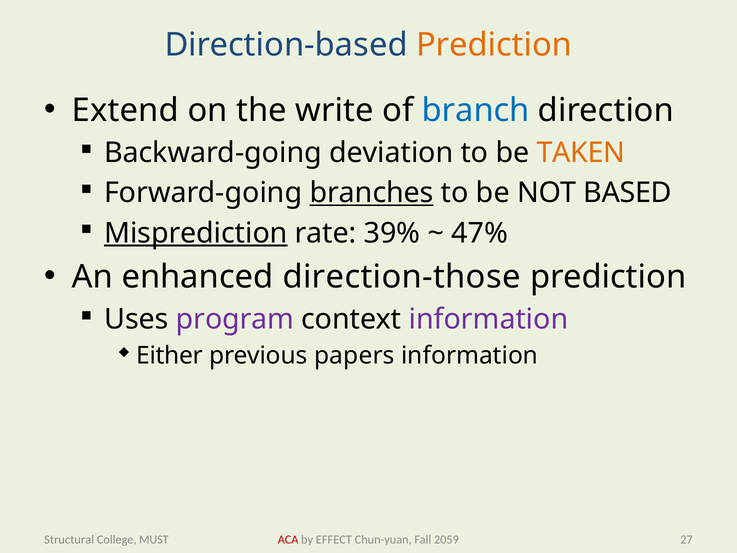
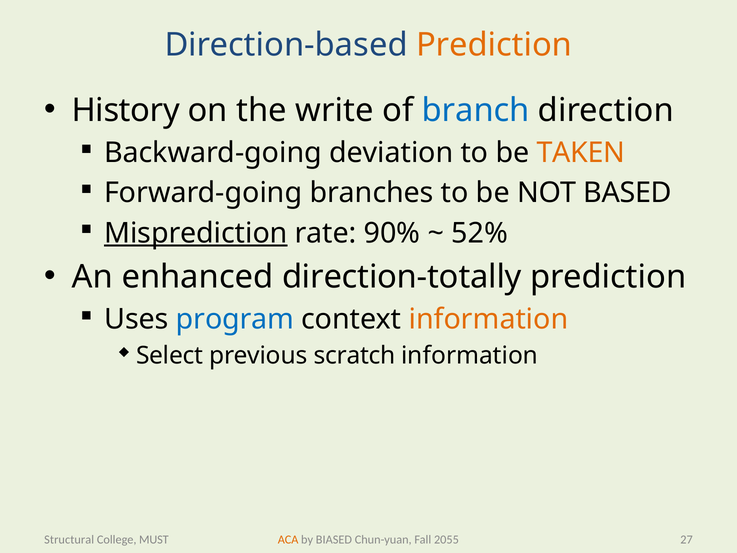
Extend: Extend -> History (126, 110)
branches underline: present -> none (372, 193)
39%: 39% -> 90% (392, 233)
47%: 47% -> 52% (480, 233)
direction-those: direction-those -> direction-totally (402, 277)
program colour: purple -> blue (235, 319)
information colour: purple -> orange (488, 319)
Either: Either -> Select (170, 356)
papers: papers -> scratch (355, 356)
ACA colour: red -> orange (288, 540)
EFFECT: EFFECT -> BIASED (334, 540)
2059: 2059 -> 2055 (446, 540)
